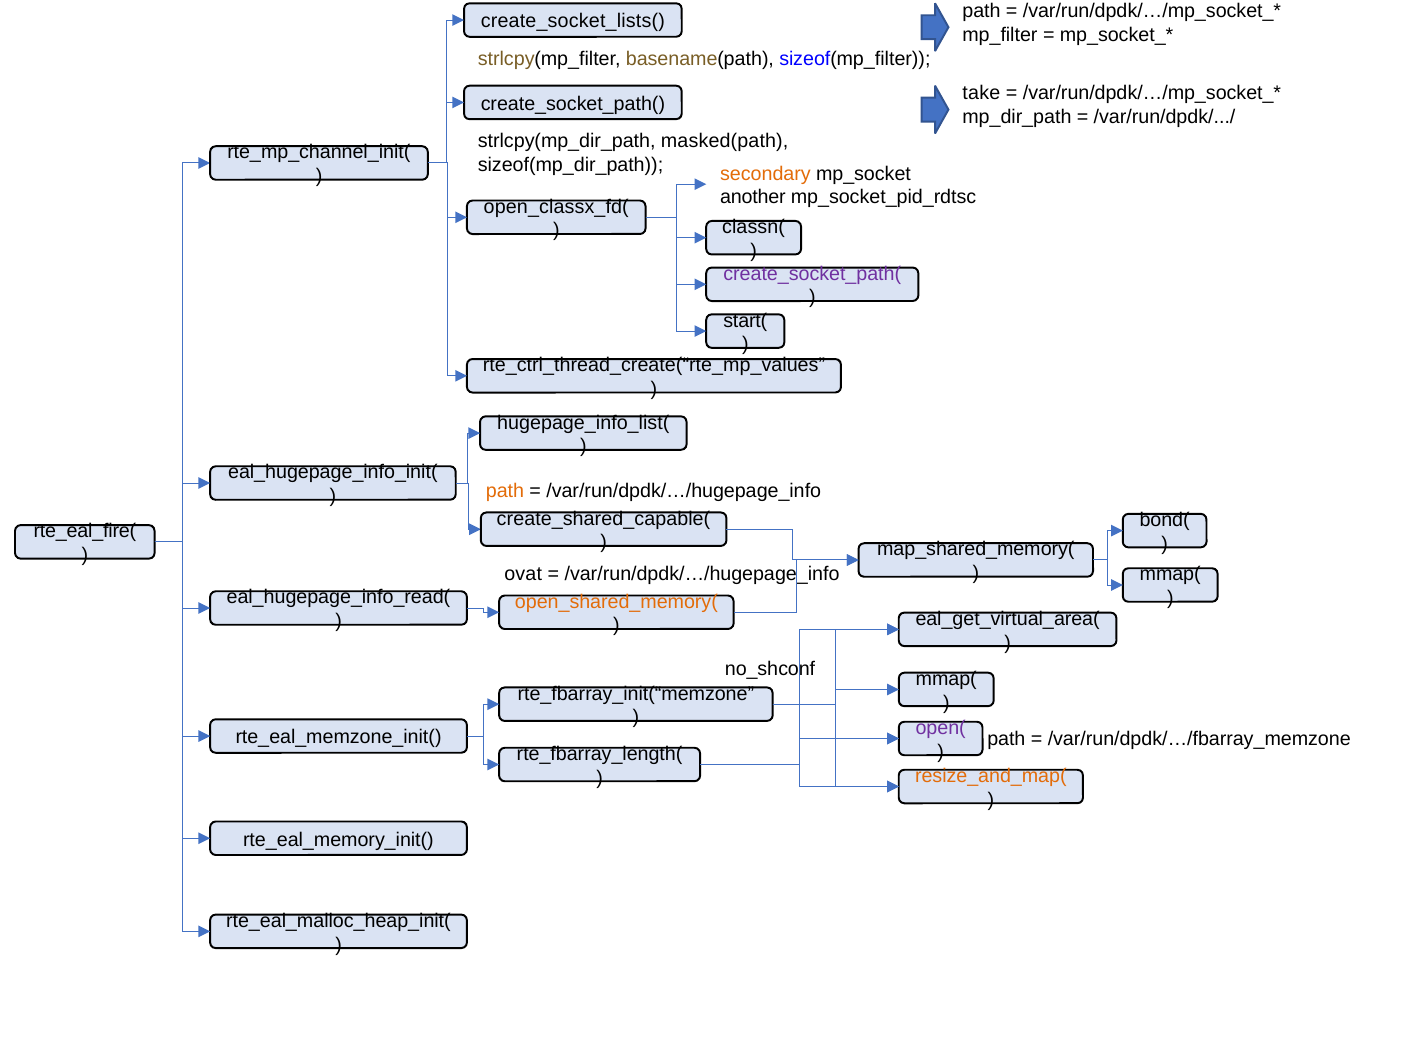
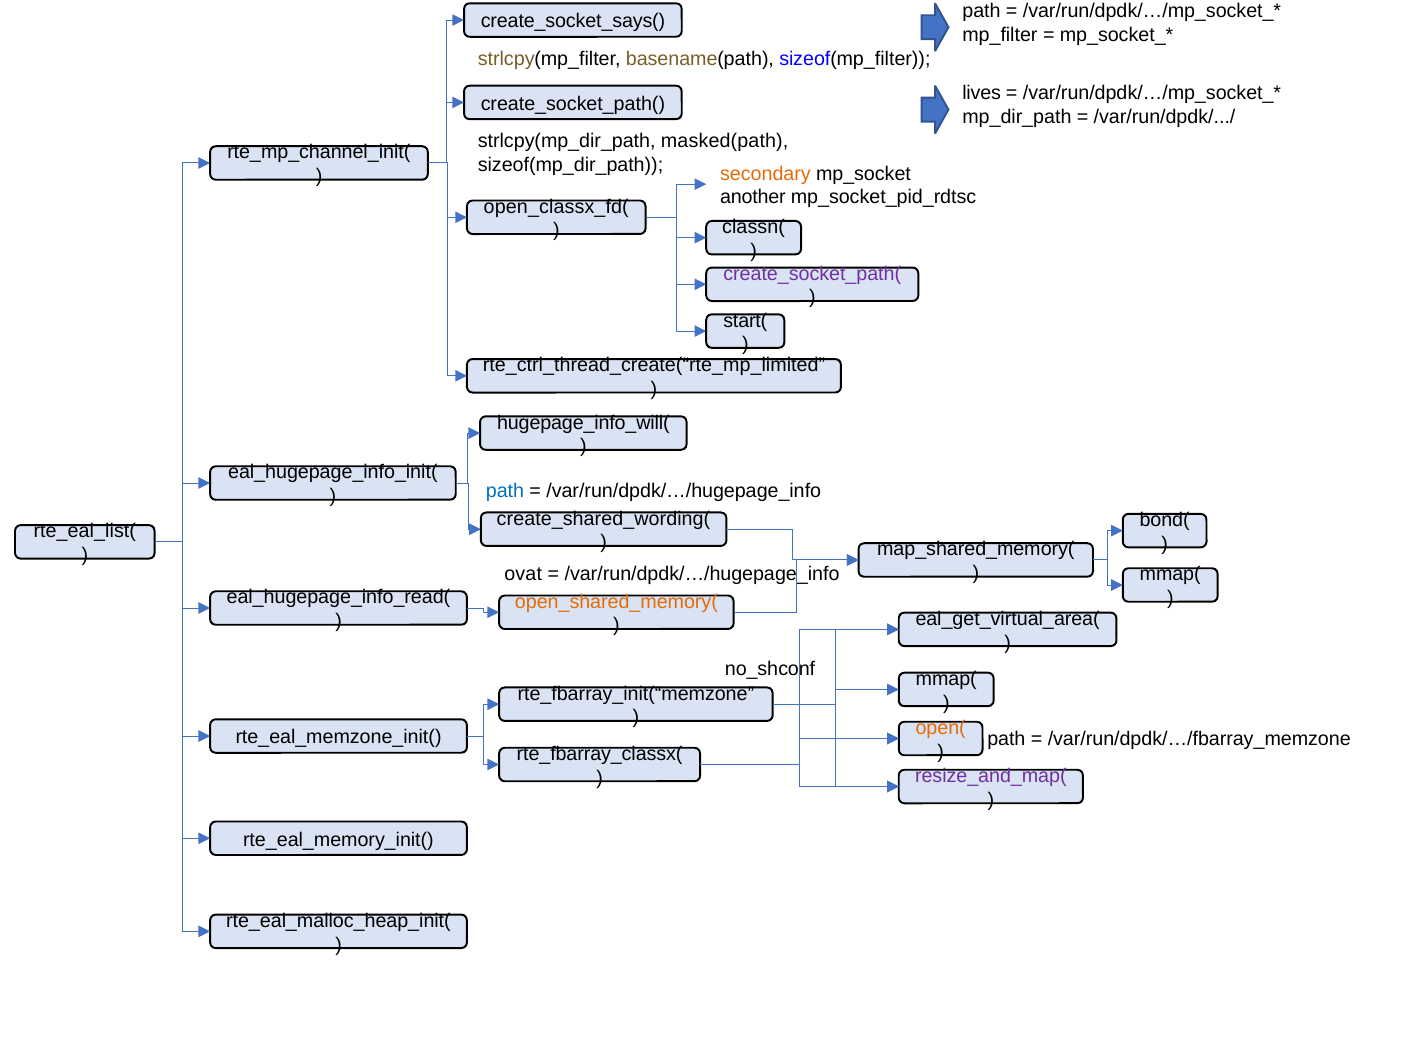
create_socket_lists(: create_socket_lists( -> create_socket_says( (573, 21)
take: take -> lives (982, 93)
rte_ctrl_thread_create(“rte_mp_values: rte_ctrl_thread_create(“rte_mp_values -> rte_ctrl_thread_create(“rte_mp_limited (654, 365)
hugepage_info_list(: hugepage_info_list( -> hugepage_info_will( (583, 422)
path colour: orange -> blue (505, 491)
create_shared_capable(: create_shared_capable( -> create_shared_wording( (604, 518)
rte_eal_fire(: rte_eal_fire( -> rte_eal_list( (85, 531)
open( colour: purple -> orange (941, 728)
rte_fbarray_length(: rte_fbarray_length( -> rte_fbarray_classx( (600, 754)
resize_and_map( colour: orange -> purple (991, 776)
